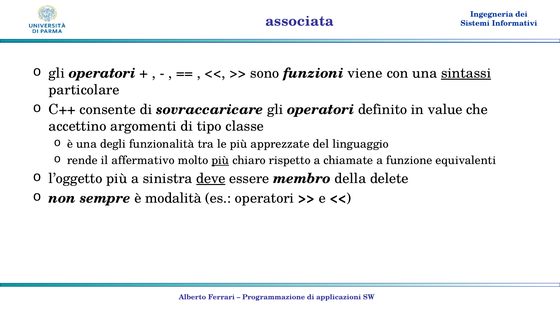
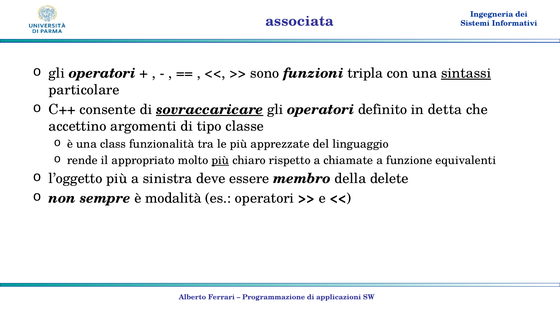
viene: viene -> tripla (365, 73)
sovraccaricare underline: none -> present (210, 109)
value: value -> detta (445, 109)
degli: degli -> class (113, 144)
affermativo: affermativo -> appropriato (143, 160)
deve underline: present -> none (211, 179)
